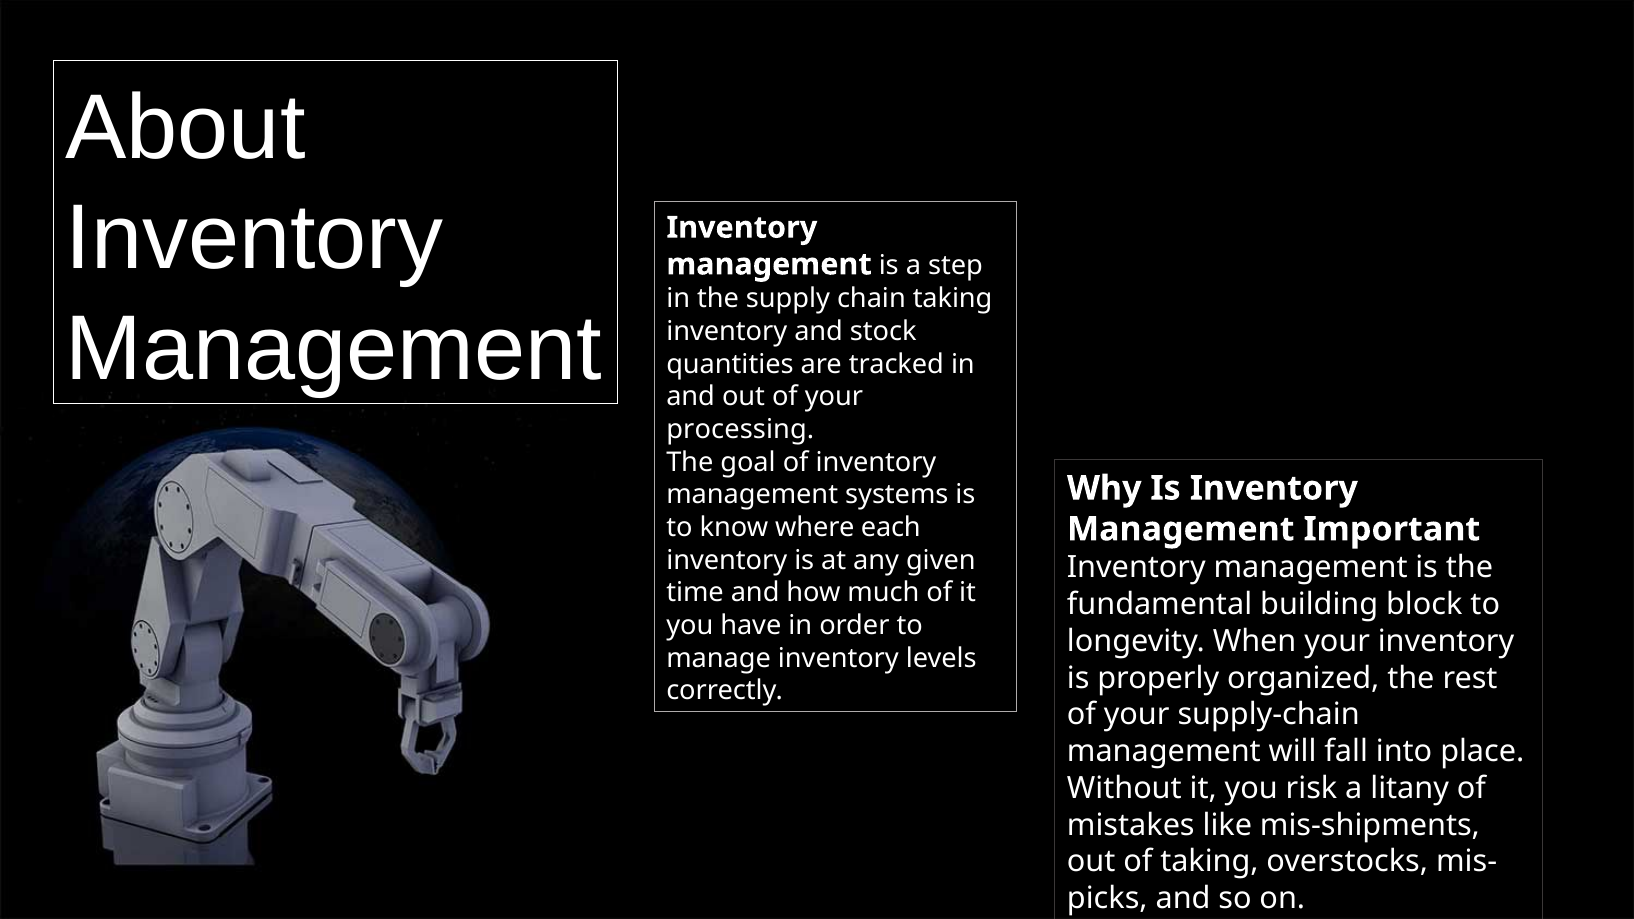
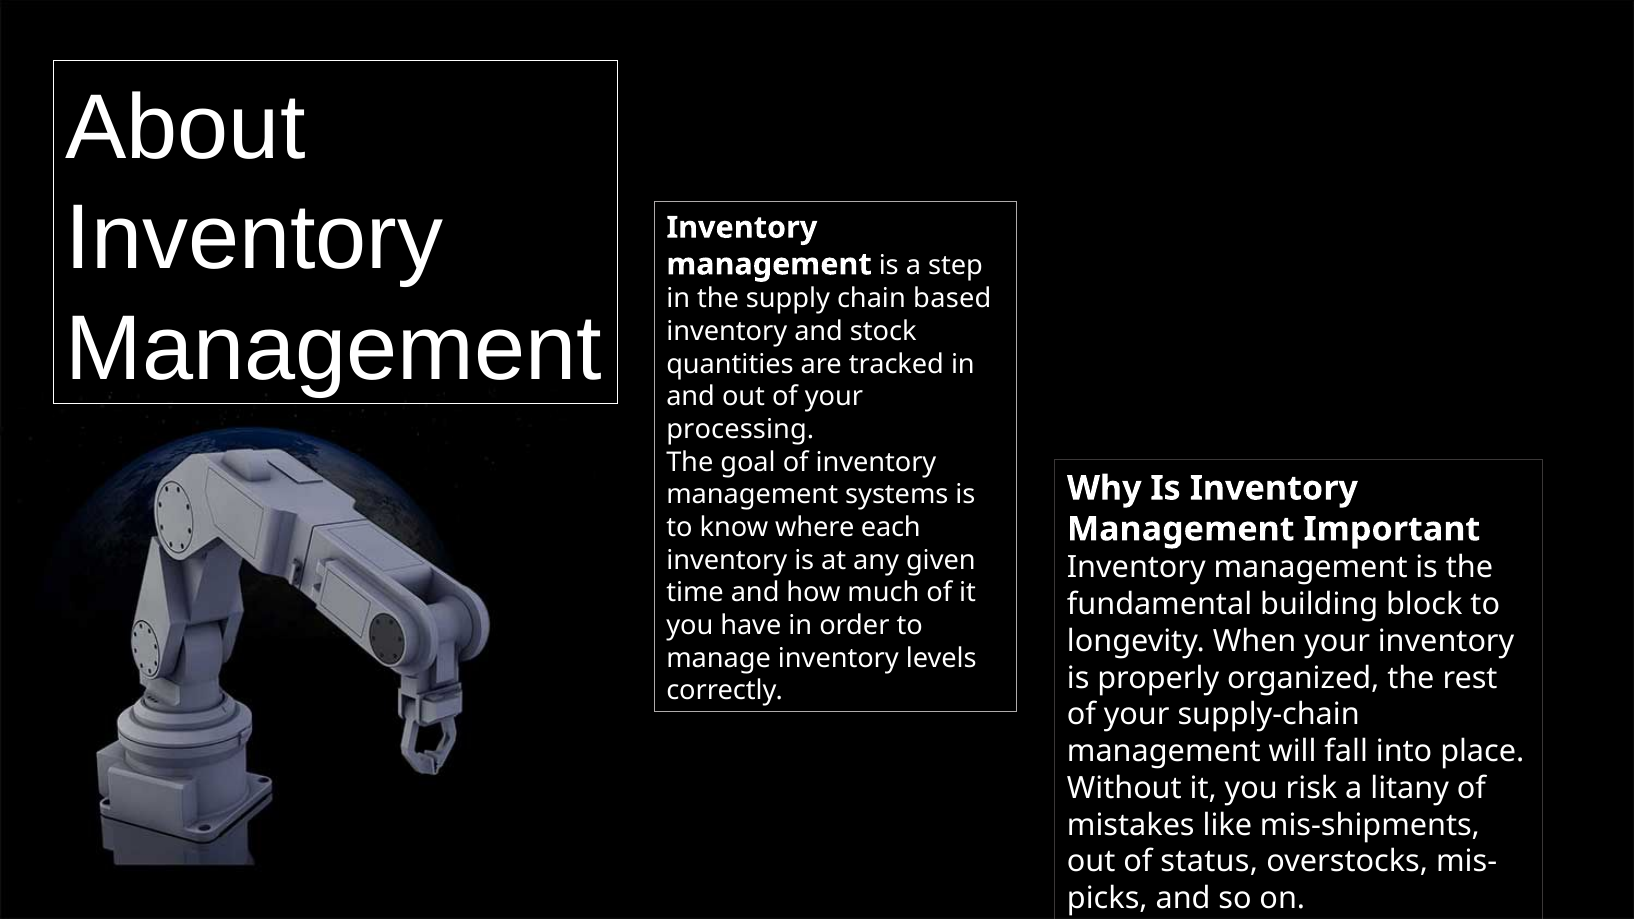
chain taking: taking -> based (952, 299)
of taking: taking -> status (1209, 862)
